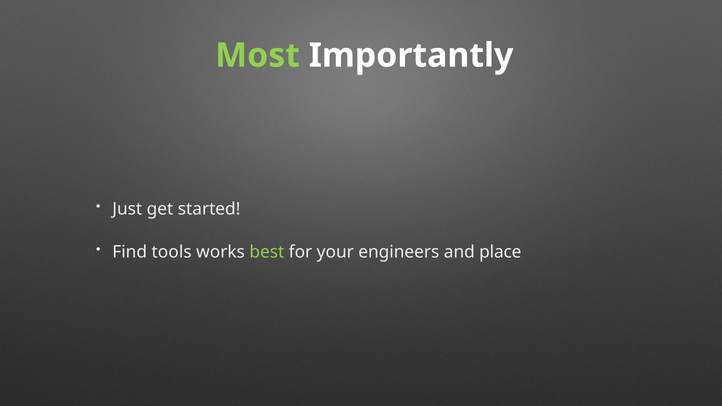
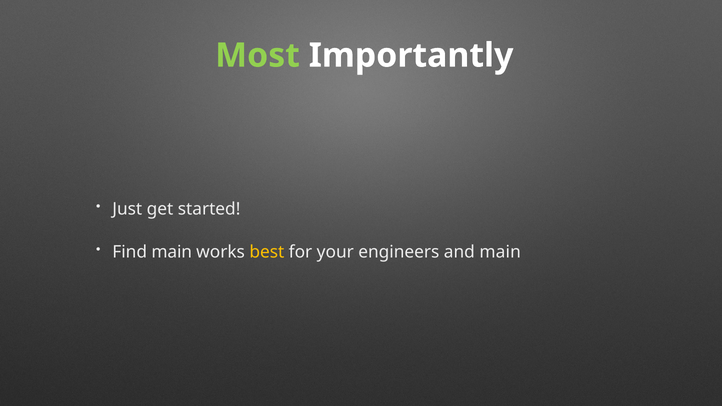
Find tools: tools -> main (172, 252)
best colour: light green -> yellow (267, 252)
and place: place -> main (500, 252)
